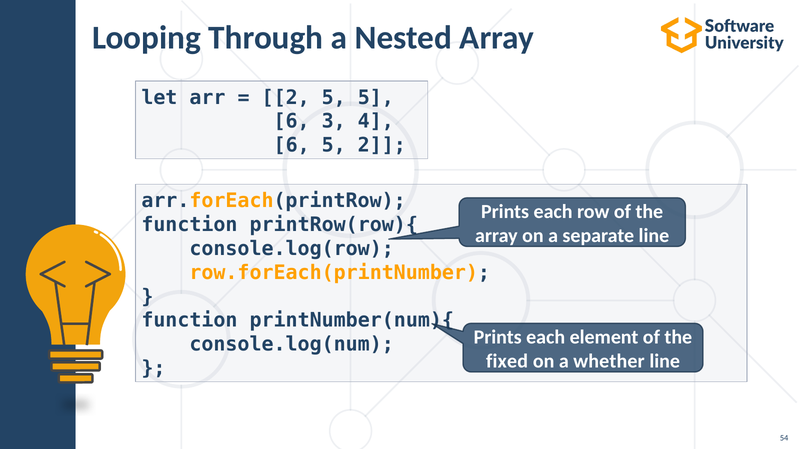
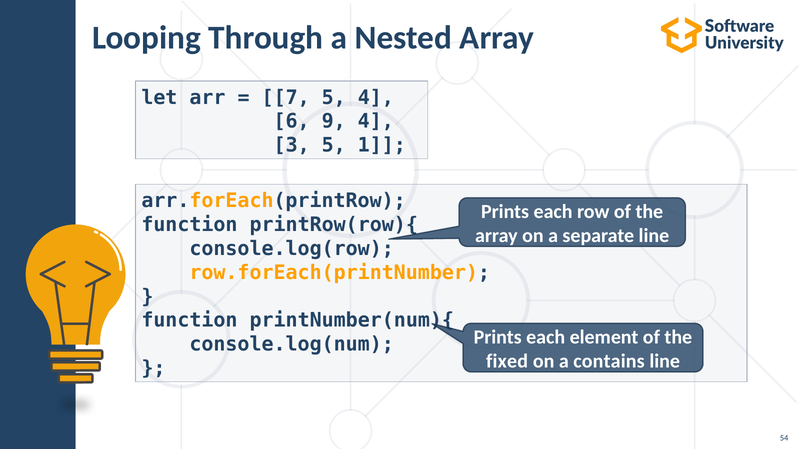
2: 2 -> 7 (286, 98)
5 5: 5 -> 4 (376, 98)
3: 3 -> 9 (334, 121)
6: 6 -> 3 (292, 145)
5 2: 2 -> 1 (382, 145)
whether: whether -> contains (609, 361)
